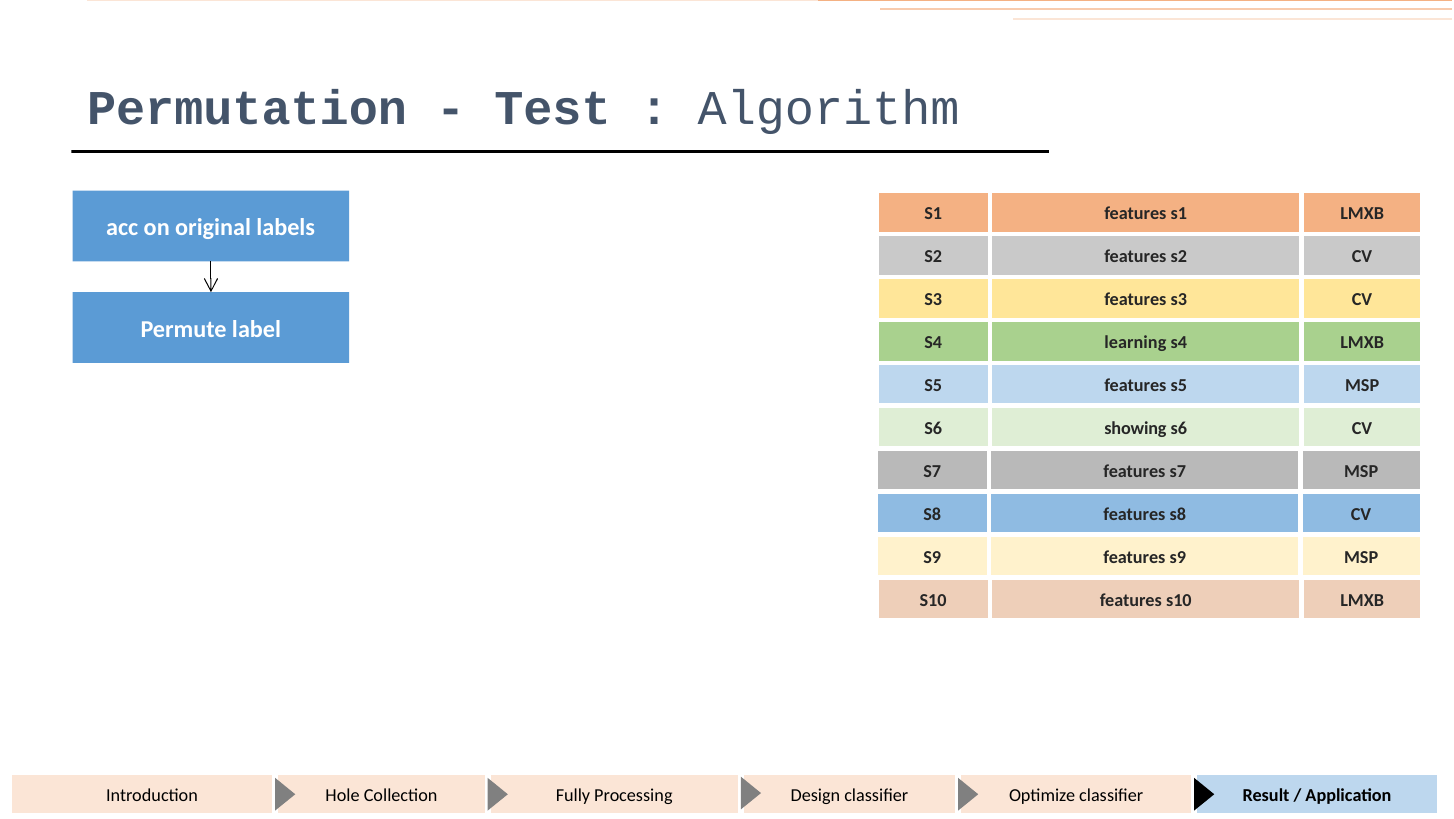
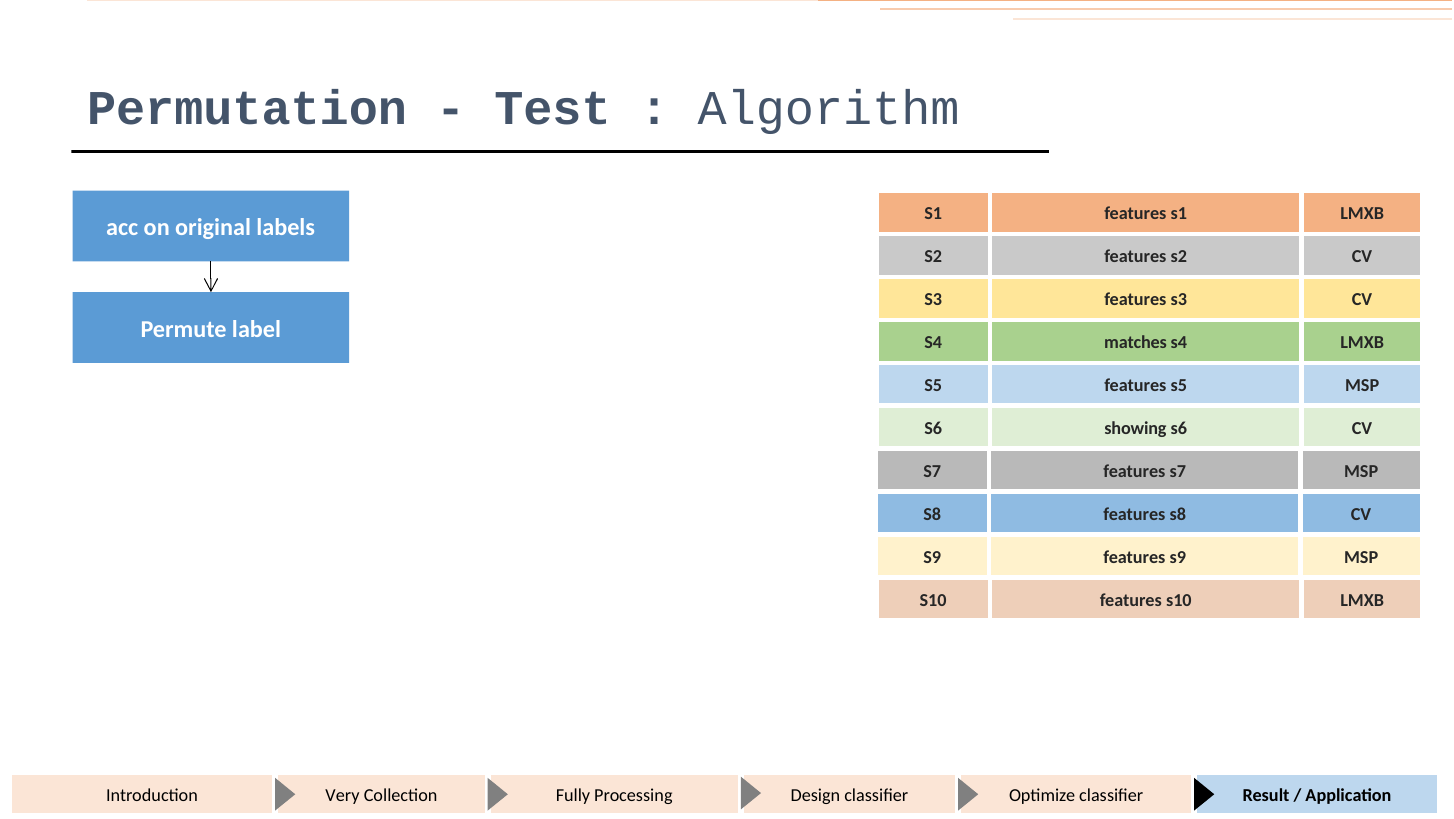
learning: learning -> matches (1136, 342)
Hole: Hole -> Very (343, 795)
